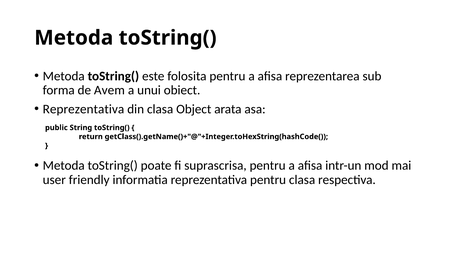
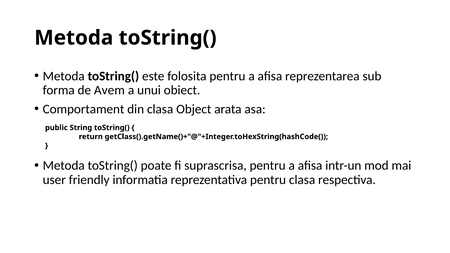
Reprezentativa: Reprezentativa -> Comportament (84, 109)
